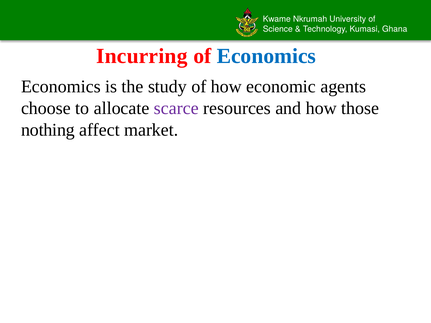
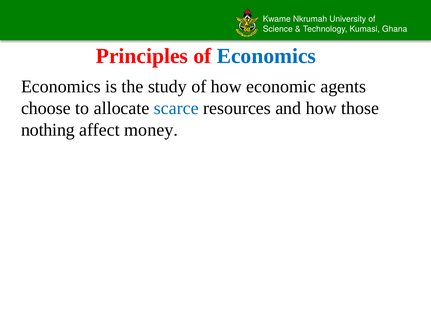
Incurring: Incurring -> Principles (142, 56)
scarce colour: purple -> blue (176, 108)
market: market -> money (151, 130)
